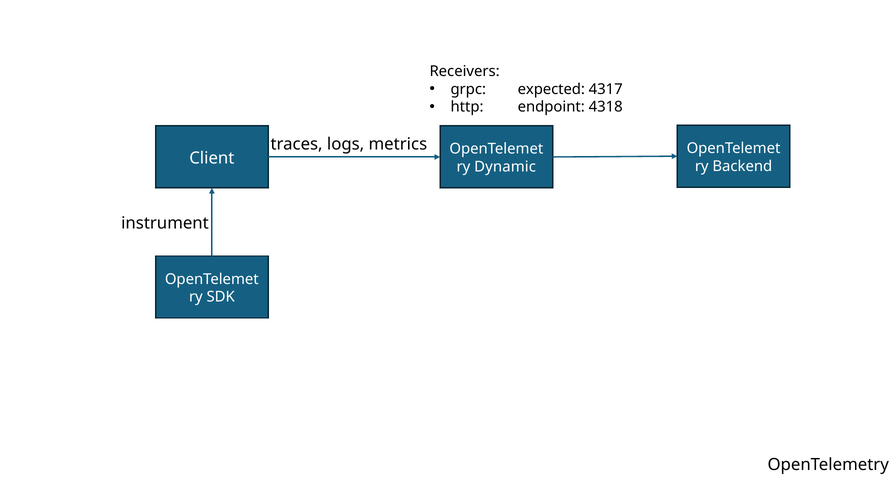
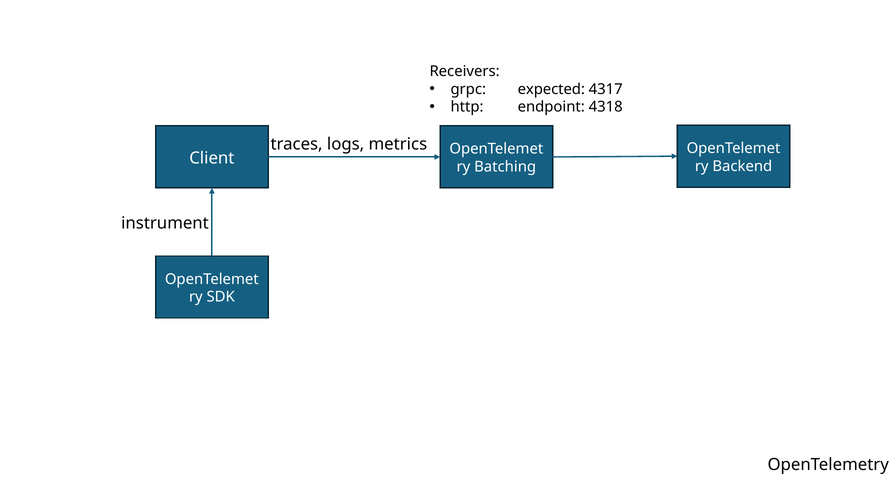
Dynamic: Dynamic -> Batching (505, 167)
